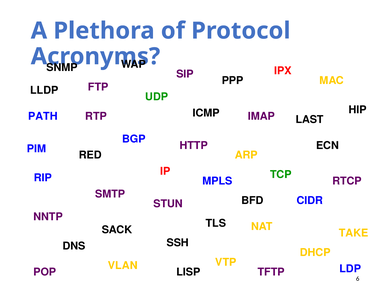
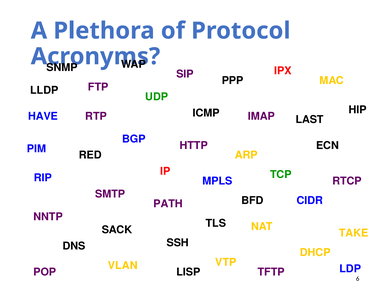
PATH: PATH -> HAVE (43, 116)
STUN: STUN -> PATH (168, 204)
